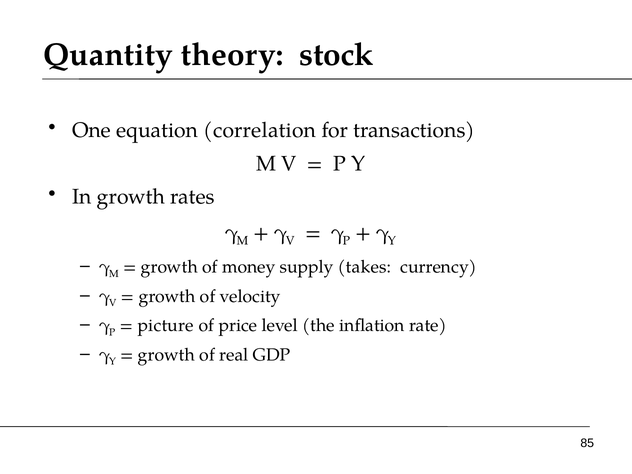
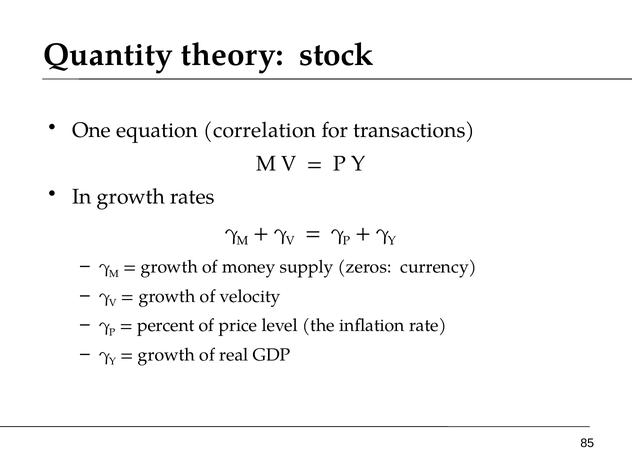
takes: takes -> zeros (365, 267)
picture: picture -> percent (166, 326)
